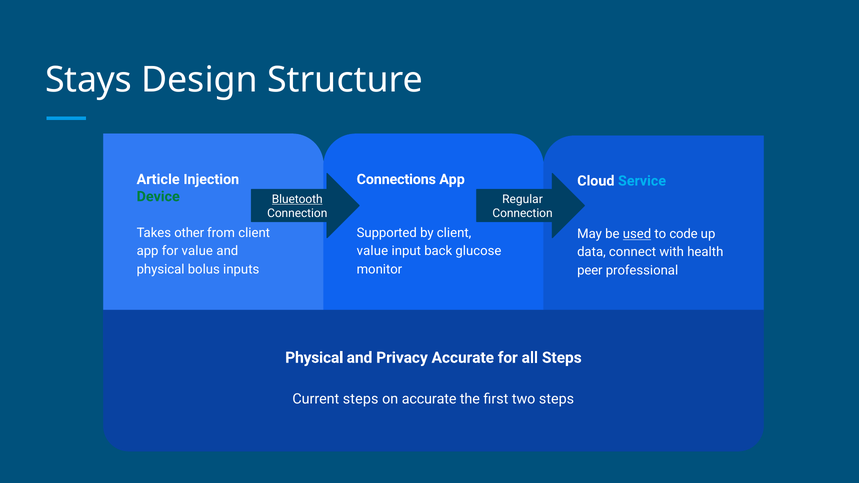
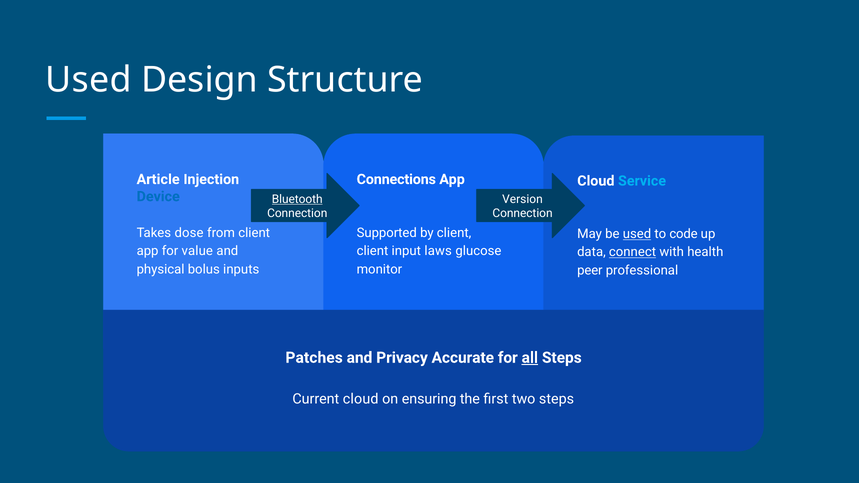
Stays: Stays -> Used (88, 80)
Device colour: green -> blue (158, 197)
Regular: Regular -> Version (522, 199)
other: other -> dose (189, 233)
value: value -> client (372, 251)
back: back -> laws (438, 251)
connect underline: none -> present (633, 252)
Physical: Physical -> Patches (314, 358)
all underline: none -> present (530, 358)
Current steps: steps -> cloud (361, 399)
on accurate: accurate -> ensuring (429, 399)
